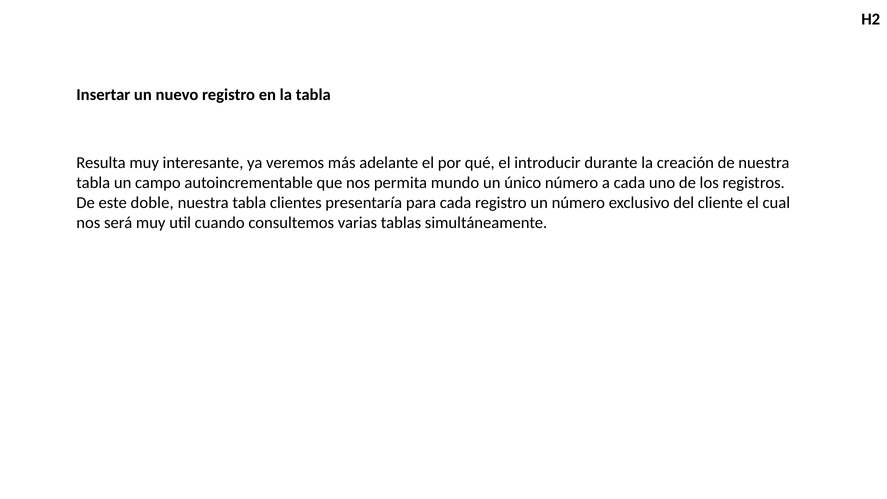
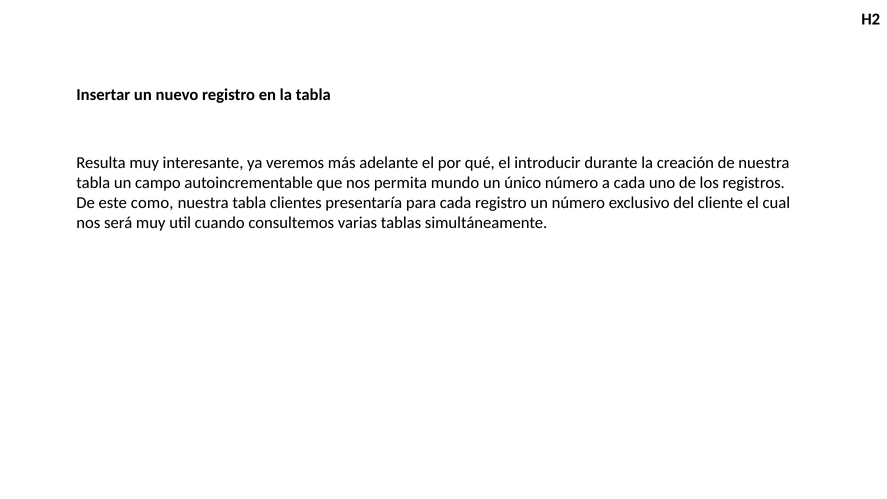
doble: doble -> como (152, 203)
